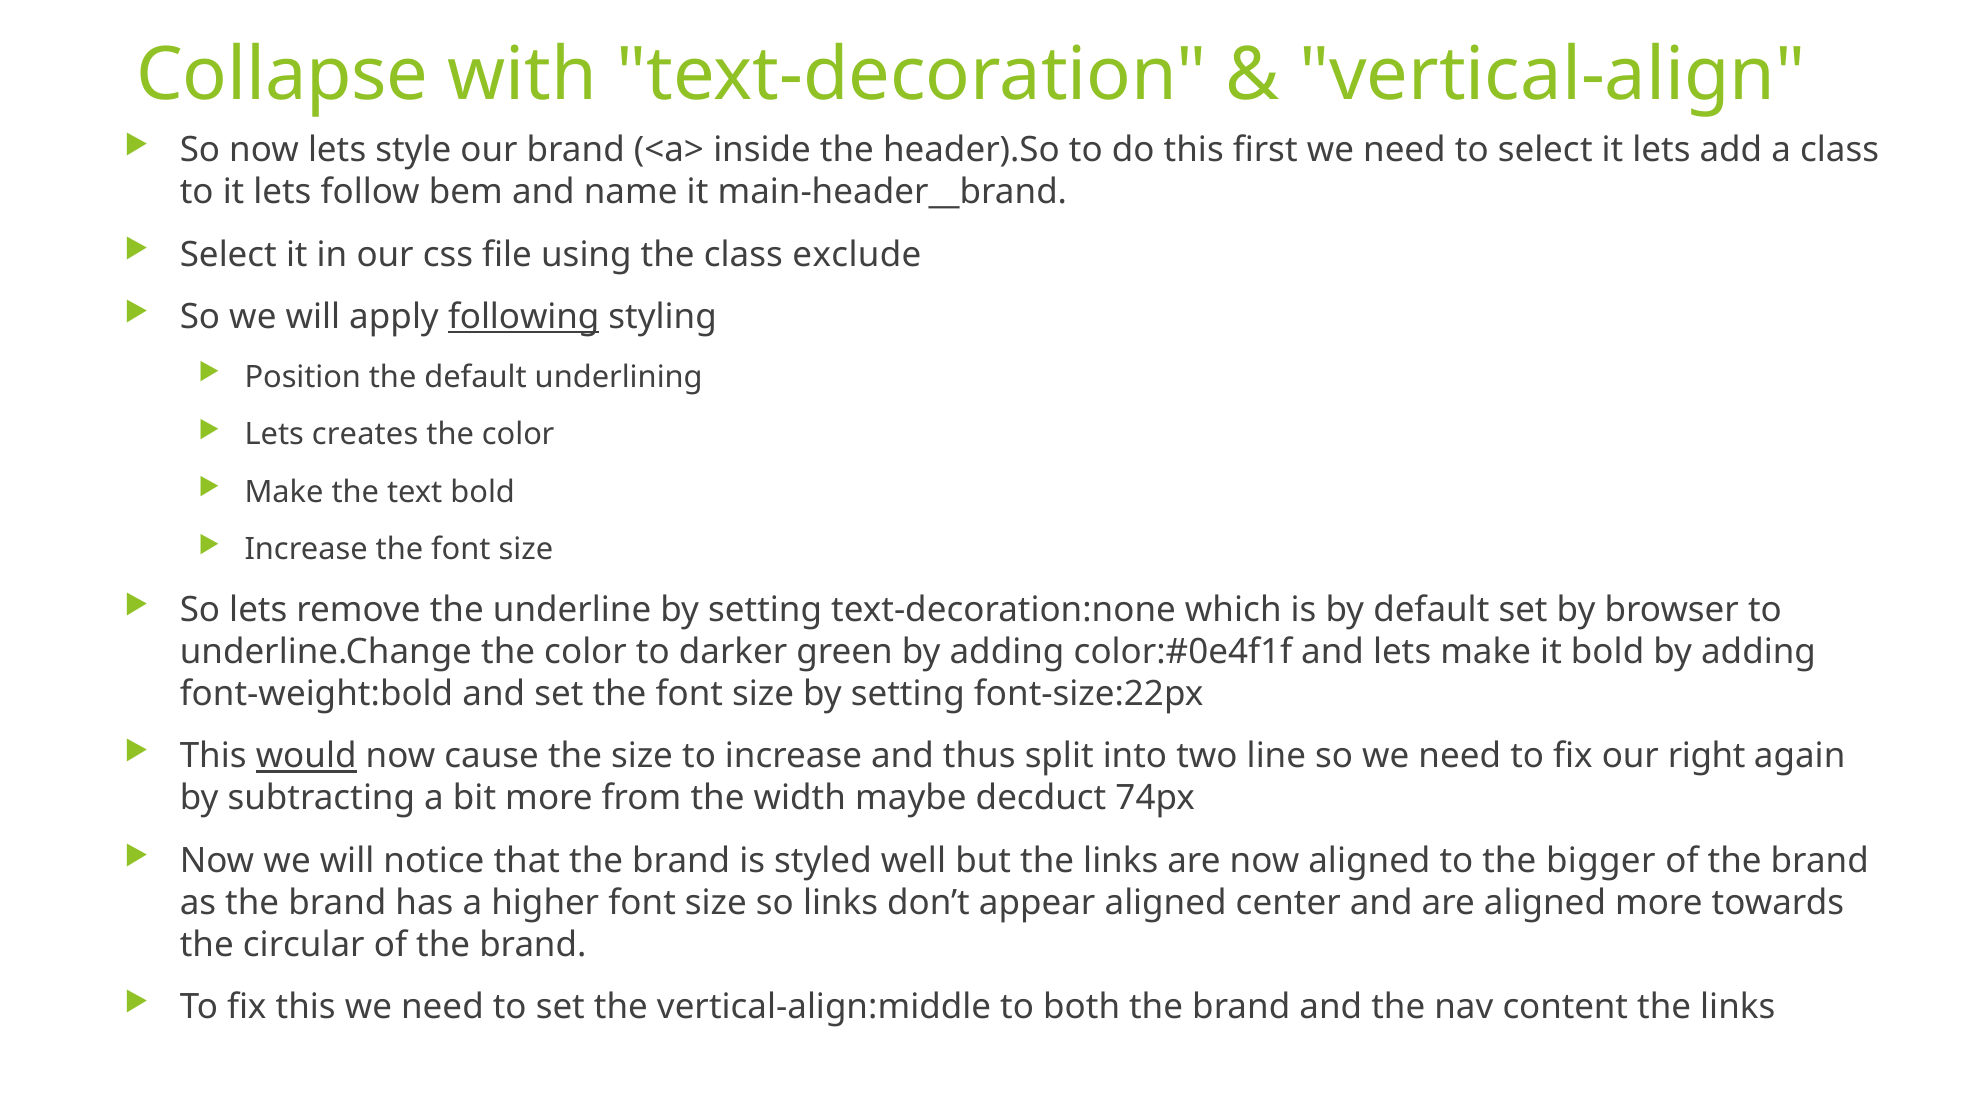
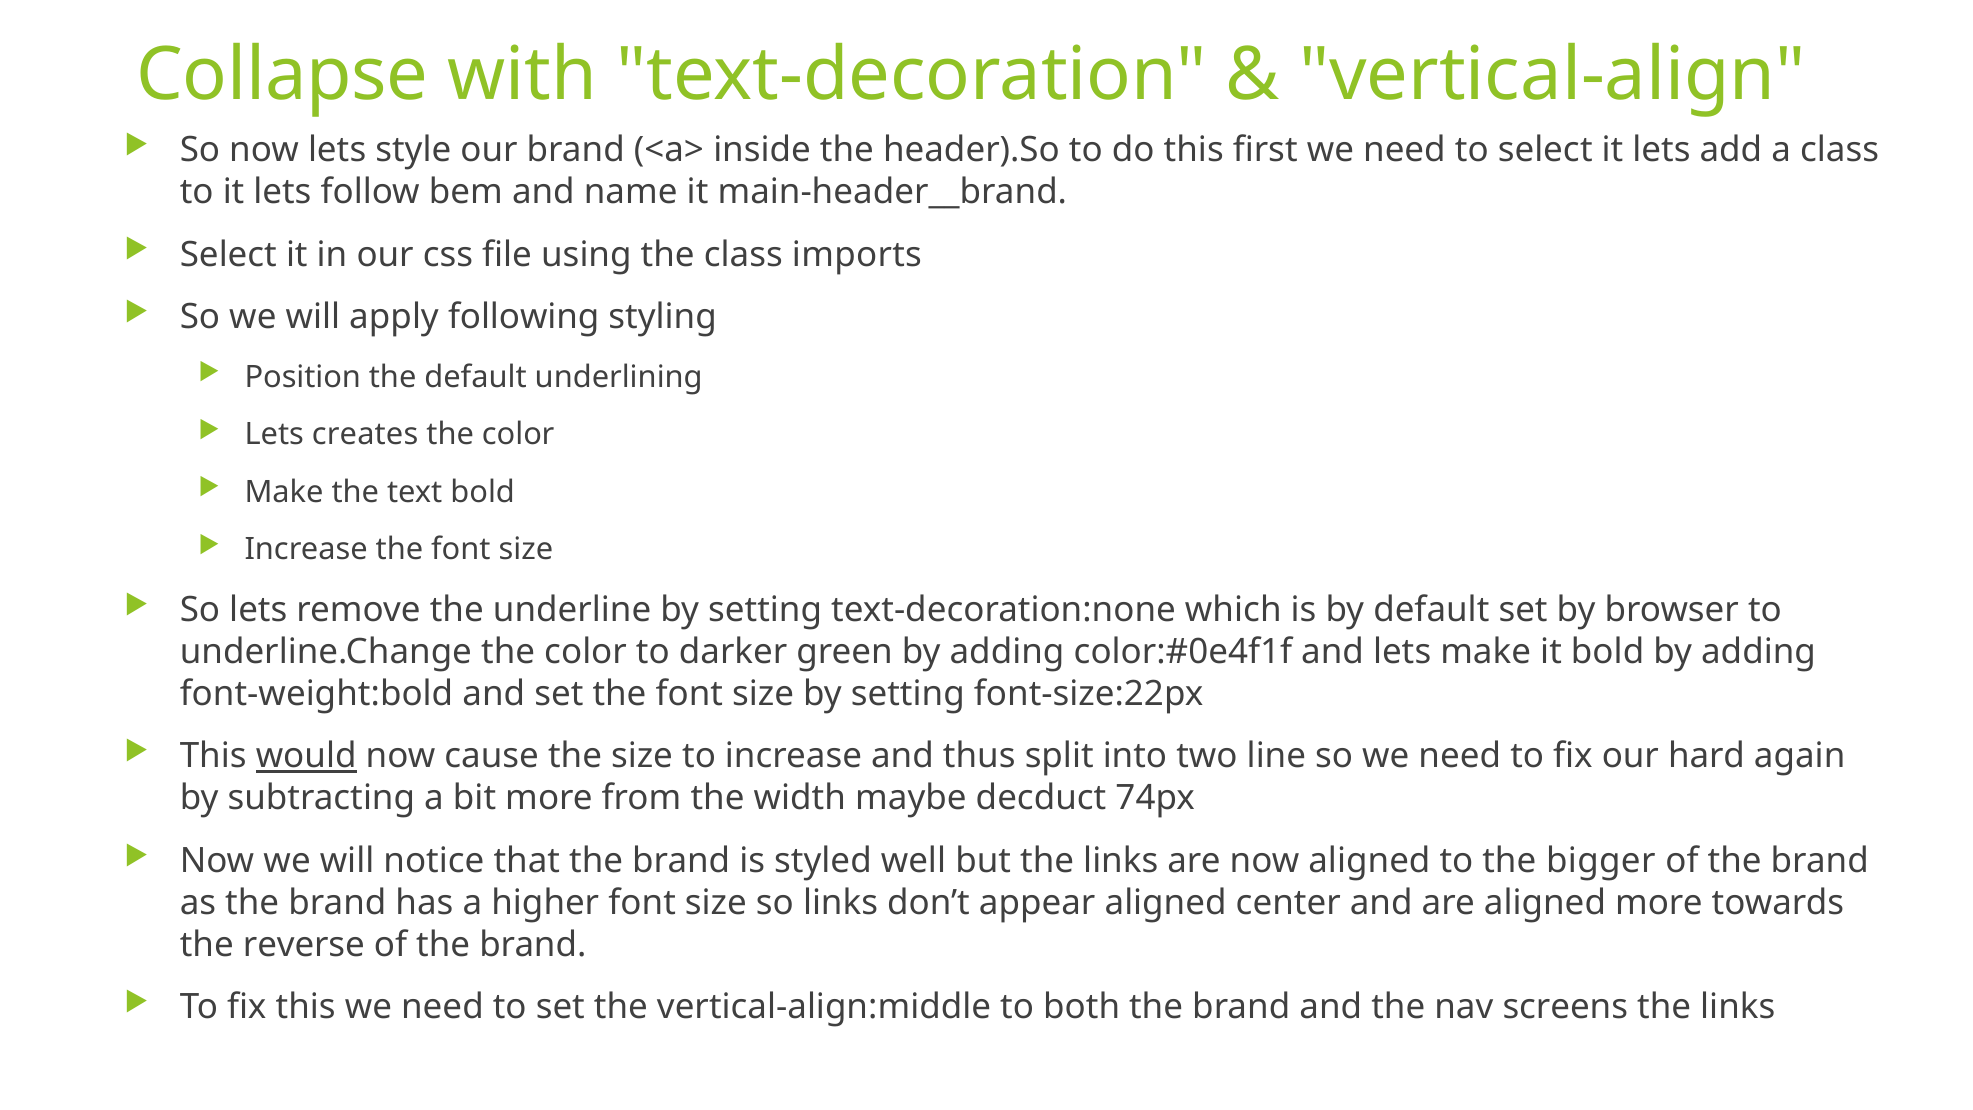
exclude: exclude -> imports (857, 255)
following underline: present -> none (524, 317)
right: right -> hard (1707, 756)
circular: circular -> reverse (304, 945)
content: content -> screens (1565, 1007)
